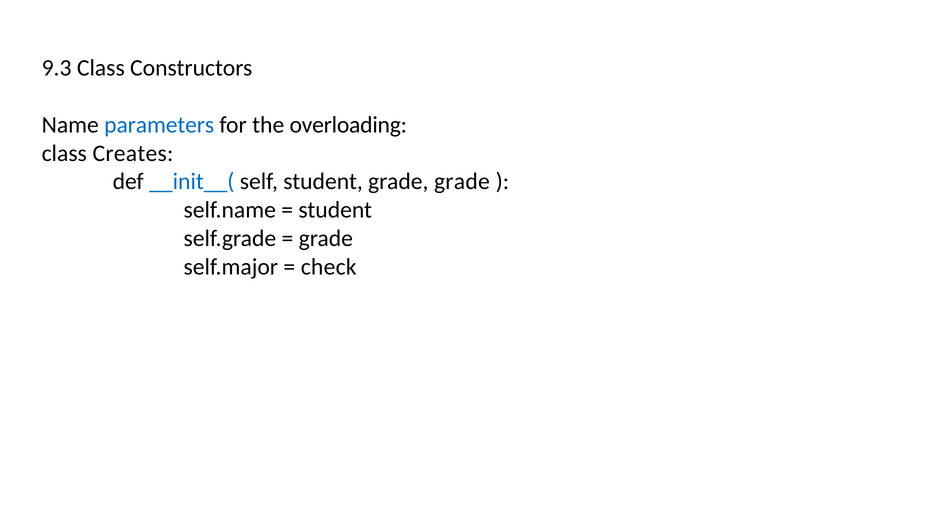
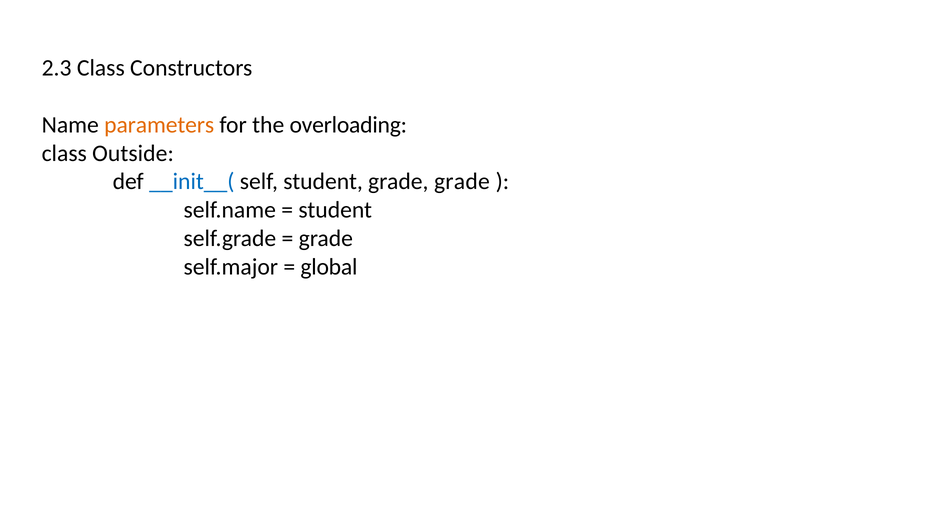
9.3: 9.3 -> 2.3 (57, 68)
parameters colour: blue -> orange (159, 125)
Creates: Creates -> Outside (133, 153)
check: check -> global (329, 267)
